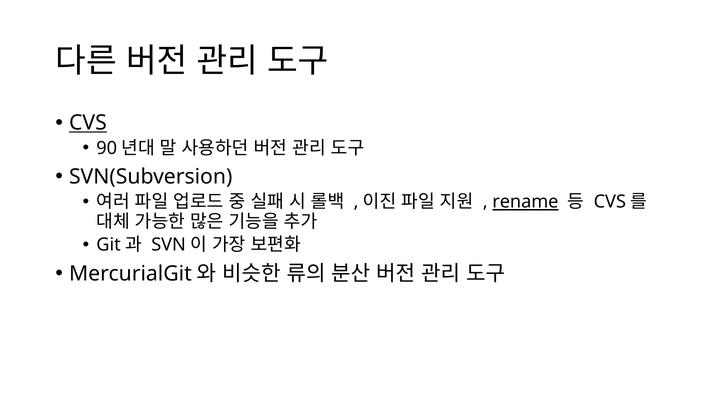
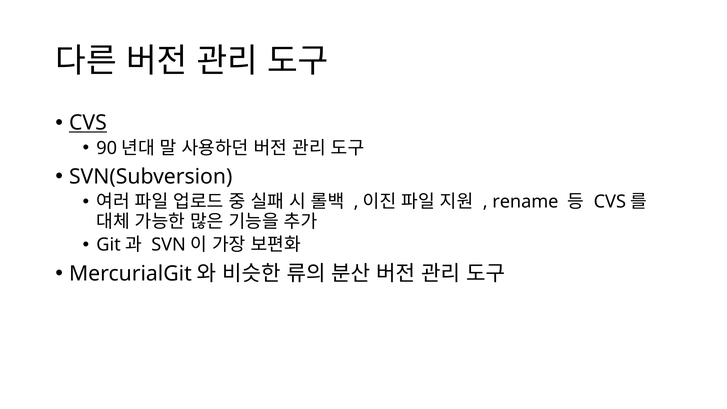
rename underline: present -> none (525, 202)
